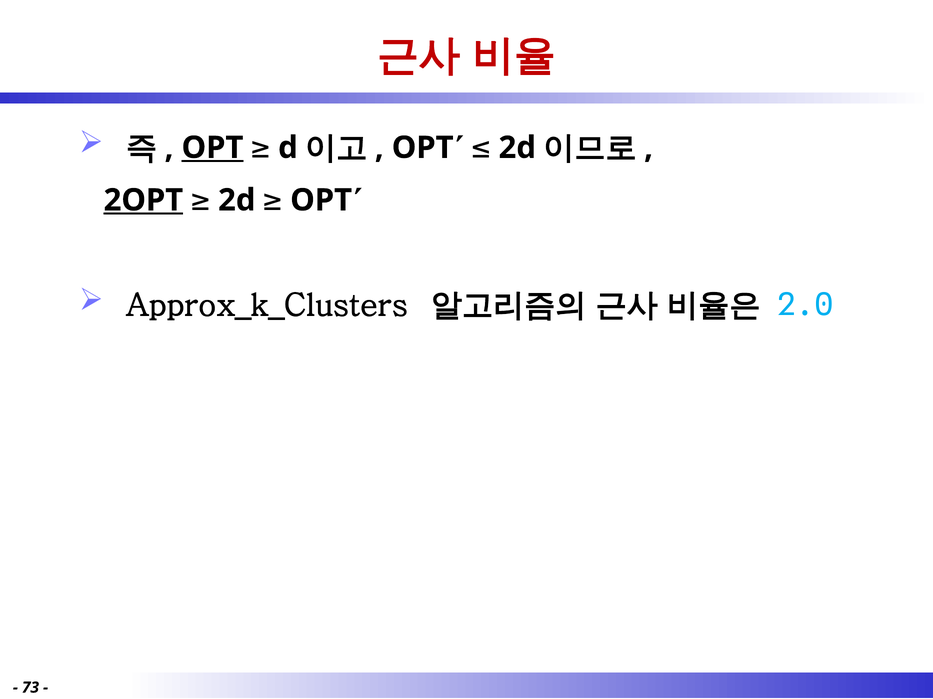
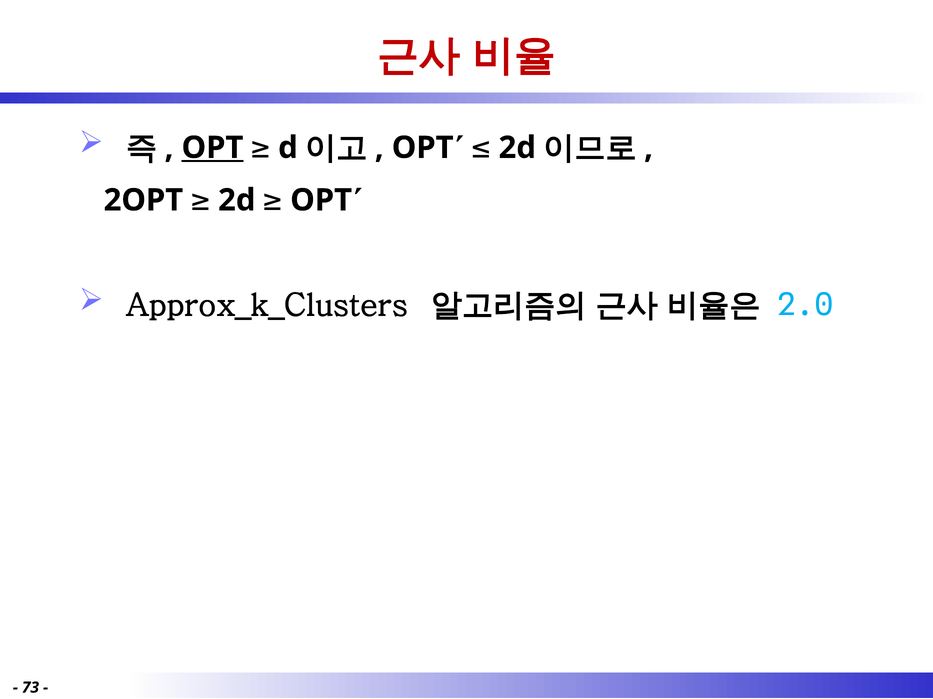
2OPT underline: present -> none (143, 200)
